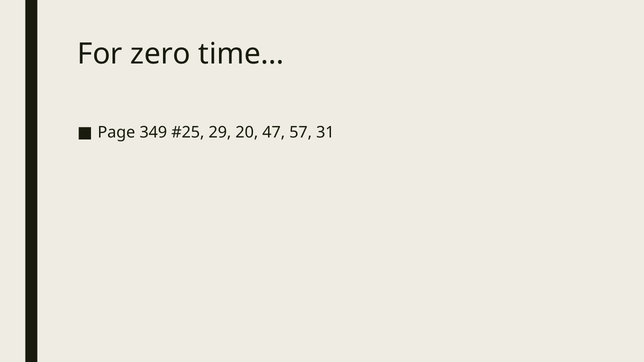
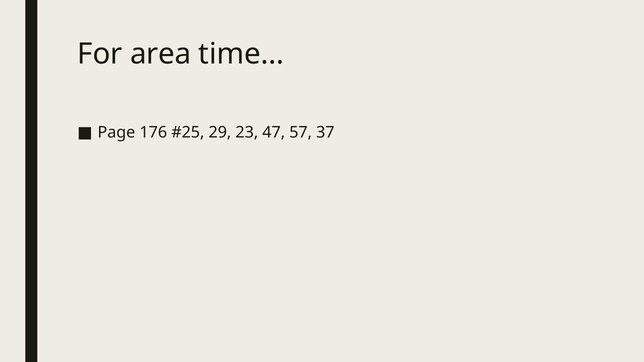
zero: zero -> area (161, 54)
349: 349 -> 176 (153, 132)
20: 20 -> 23 (247, 132)
31: 31 -> 37 (325, 132)
